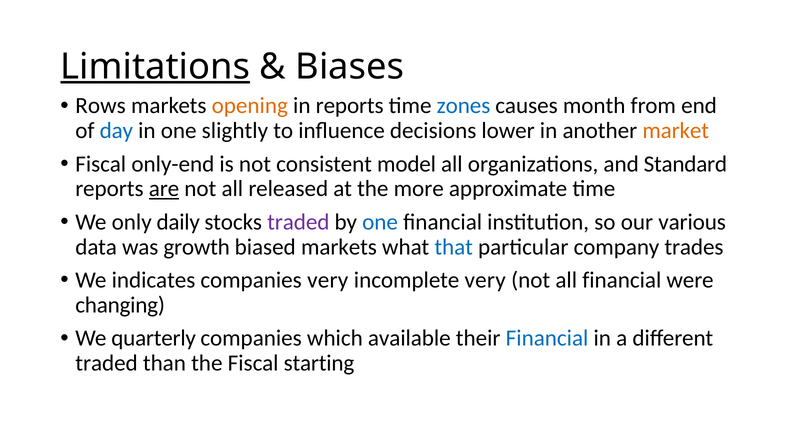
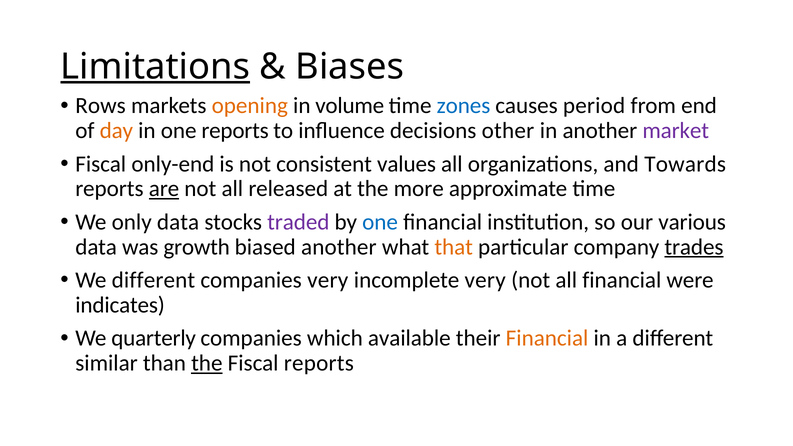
in reports: reports -> volume (350, 106)
month: month -> period (594, 106)
day colour: blue -> orange (116, 131)
one slightly: slightly -> reports (235, 131)
lower: lower -> other (508, 131)
market colour: orange -> purple (676, 131)
model: model -> values (407, 164)
Standard: Standard -> Towards (685, 164)
only daily: daily -> data (178, 222)
biased markets: markets -> another (339, 247)
that colour: blue -> orange (454, 247)
trades underline: none -> present (694, 247)
We indicates: indicates -> different (153, 280)
changing: changing -> indicates (120, 305)
Financial colour: blue -> orange (547, 338)
traded: traded -> similar (107, 363)
the underline: none -> present (207, 363)
Fiscal starting: starting -> reports (319, 363)
